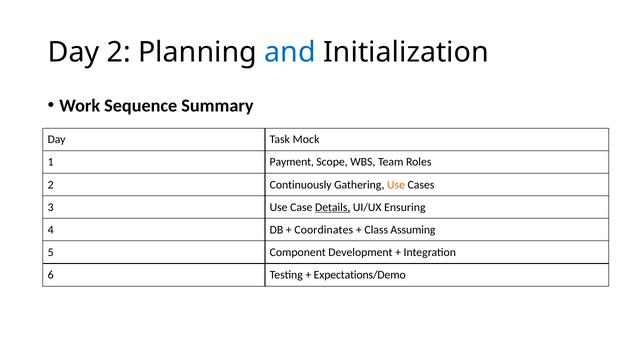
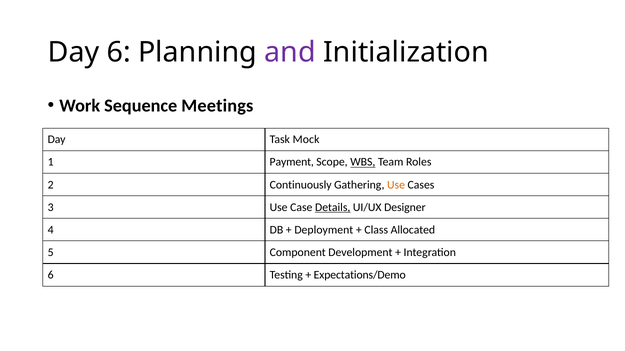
Day 2: 2 -> 6 (119, 53)
and colour: blue -> purple (290, 53)
Summary: Summary -> Meetings (217, 106)
WBS underline: none -> present (363, 162)
Ensuring: Ensuring -> Designer (405, 208)
Coordinates: Coordinates -> Deployment (324, 230)
Assuming: Assuming -> Allocated (413, 230)
